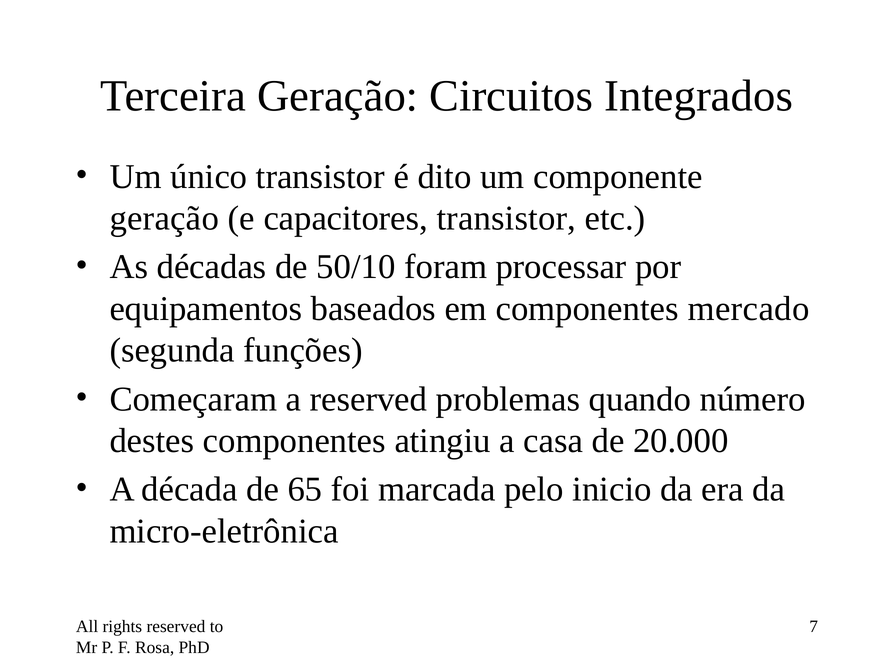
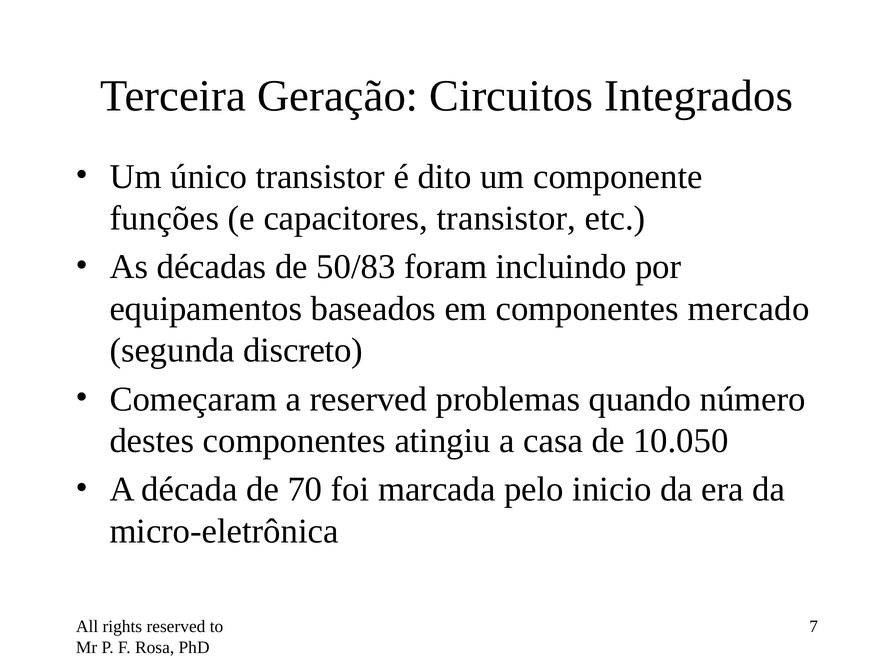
geração: geração -> funções (164, 219)
50/10: 50/10 -> 50/83 (356, 267)
processar: processar -> incluindo (561, 267)
funções: funções -> discreto (303, 351)
20.000: 20.000 -> 10.050 (681, 441)
65: 65 -> 70 (305, 490)
